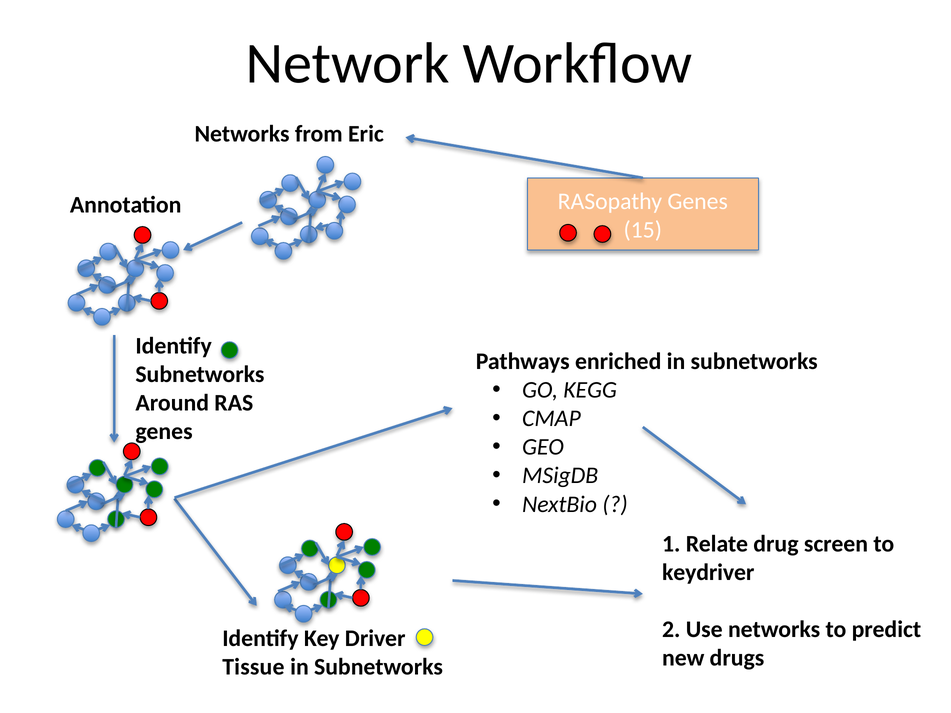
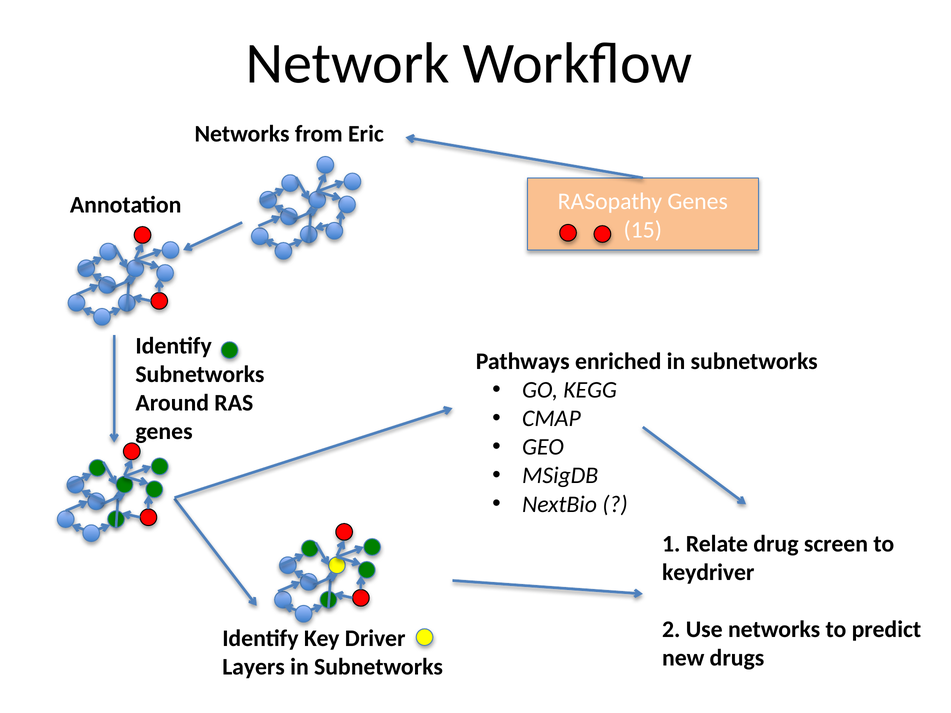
Tissue: Tissue -> Layers (254, 667)
